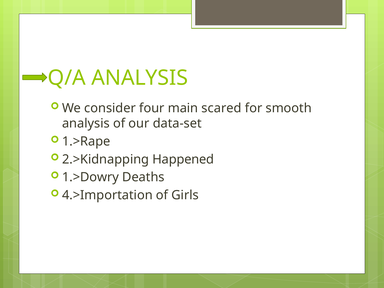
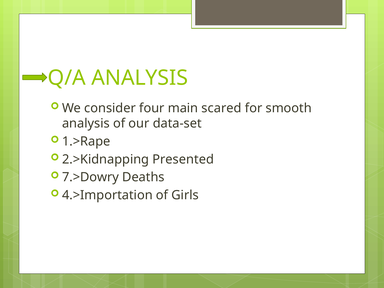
Happened: Happened -> Presented (183, 159)
1.>Dowry: 1.>Dowry -> 7.>Dowry (90, 177)
